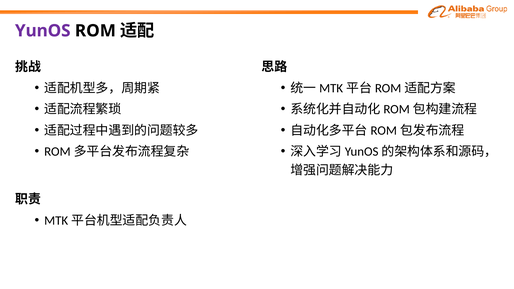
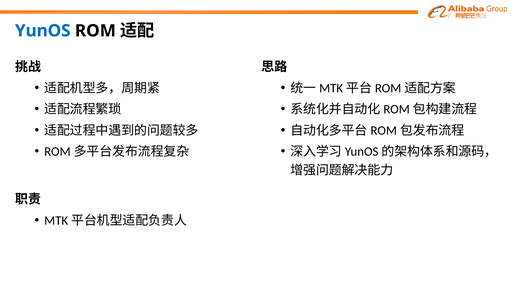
YunOS colour: purple -> blue (43, 31)
